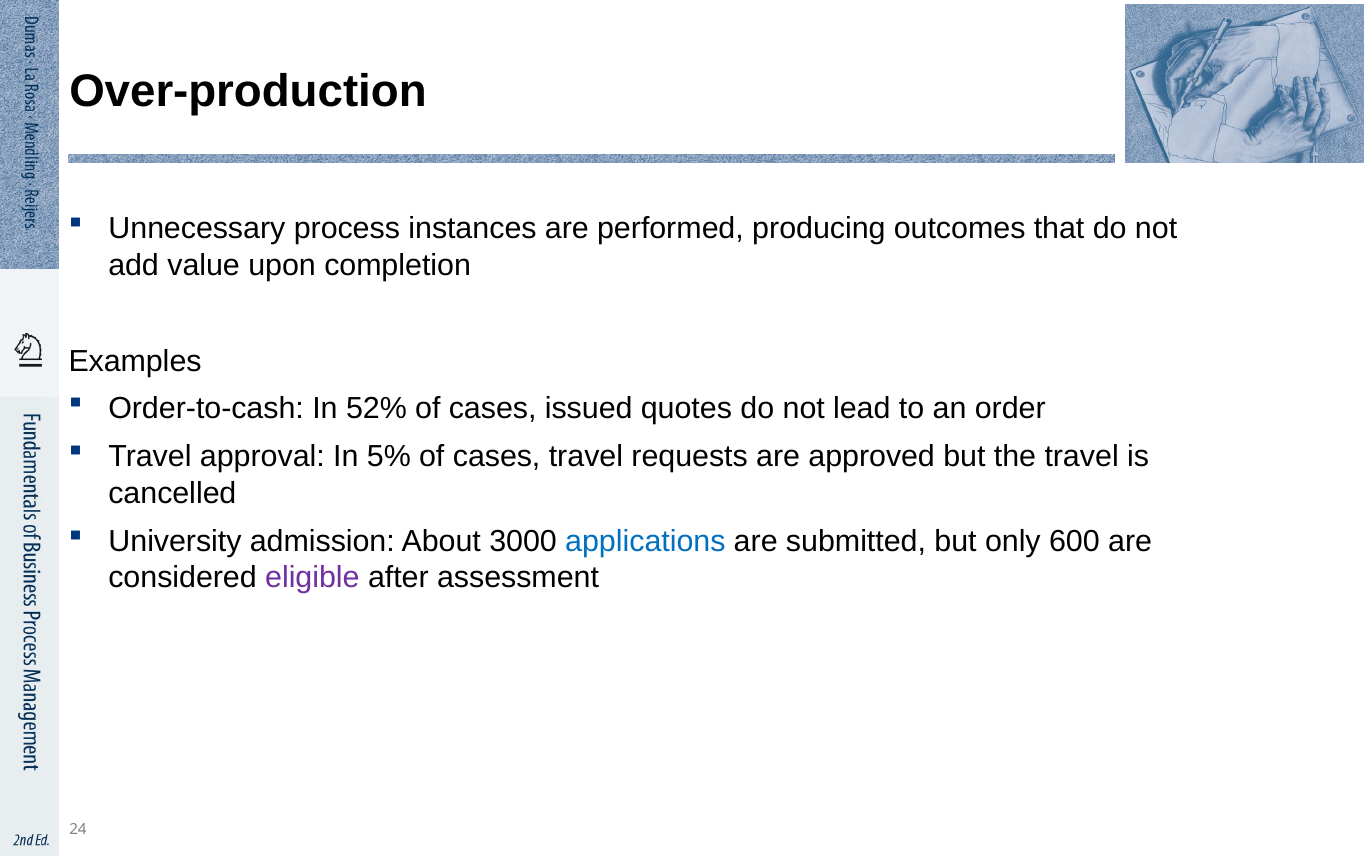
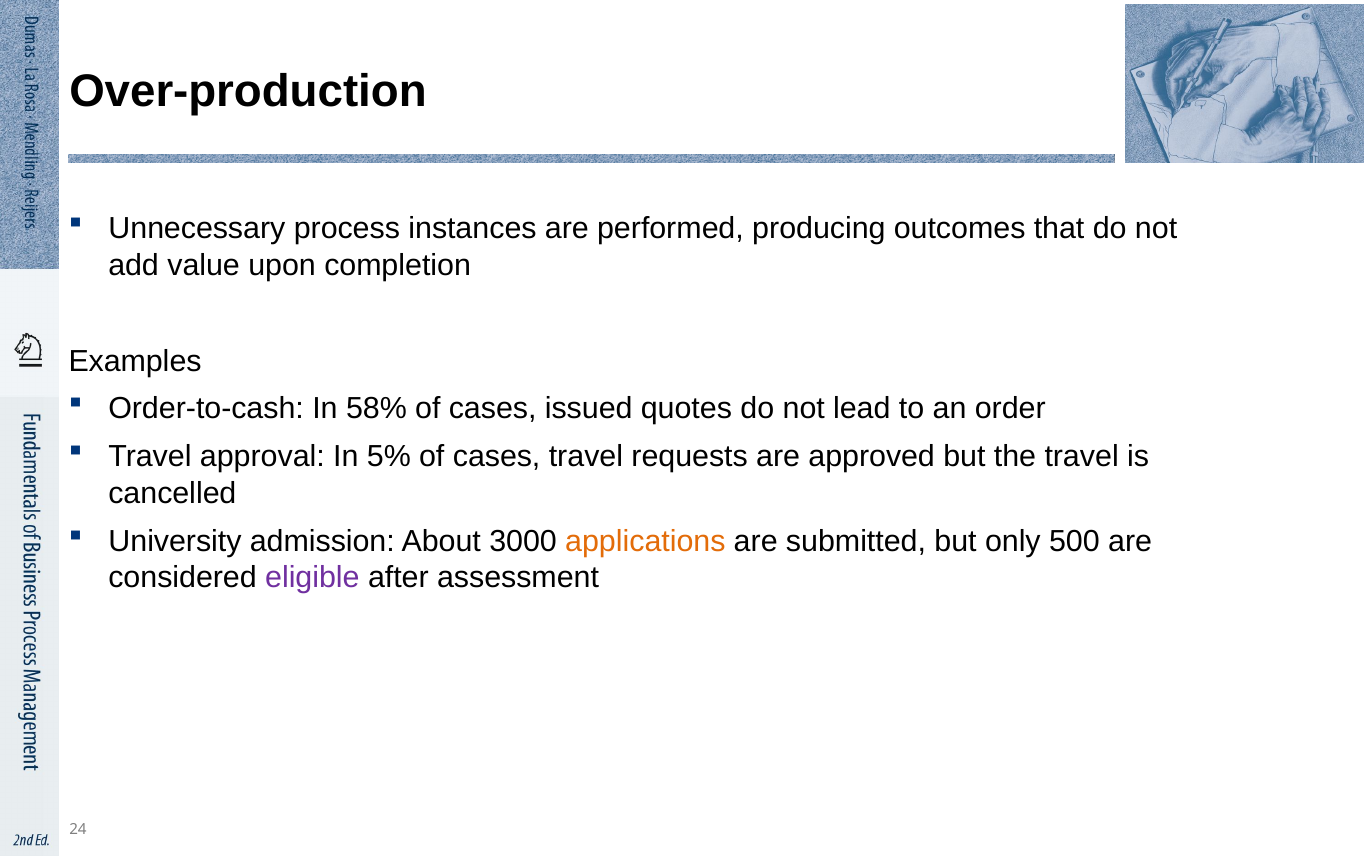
52%: 52% -> 58% (376, 409)
applications colour: blue -> orange (645, 541)
600: 600 -> 500 (1074, 541)
